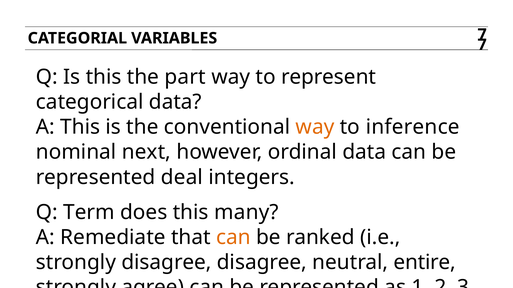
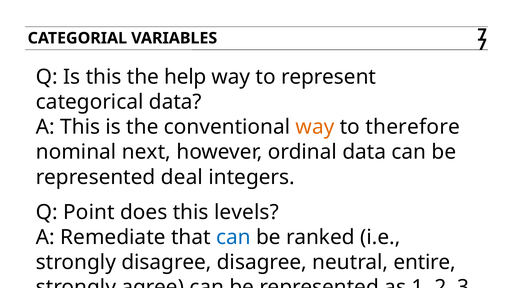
part: part -> help (185, 77)
inference: inference -> therefore (413, 127)
Term: Term -> Point (89, 212)
many: many -> levels (246, 212)
can colour: orange -> blue (233, 237)
